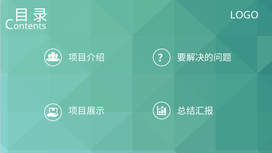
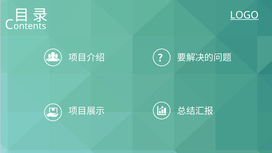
LOGO underline: none -> present (244, 15)
